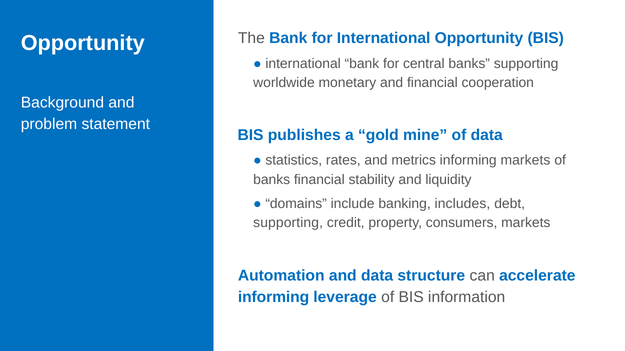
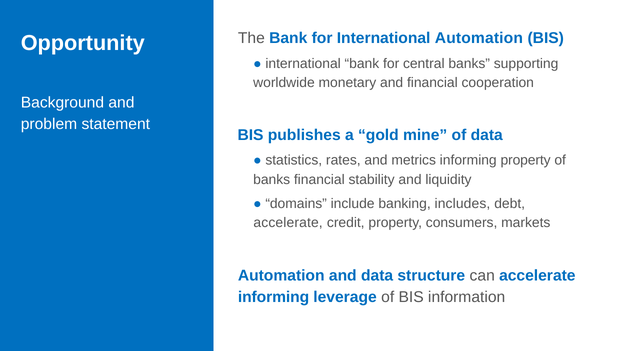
International Opportunity: Opportunity -> Automation (479, 38)
informing markets: markets -> property (526, 161)
supporting: supporting -> accelerate (288, 223)
